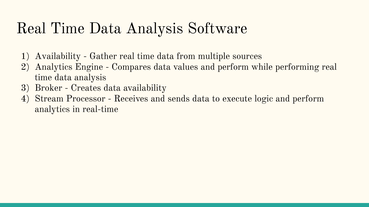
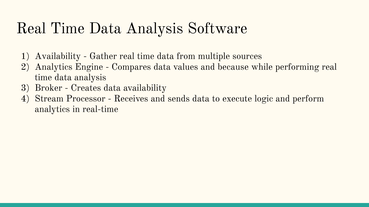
values and perform: perform -> because (233, 67)
